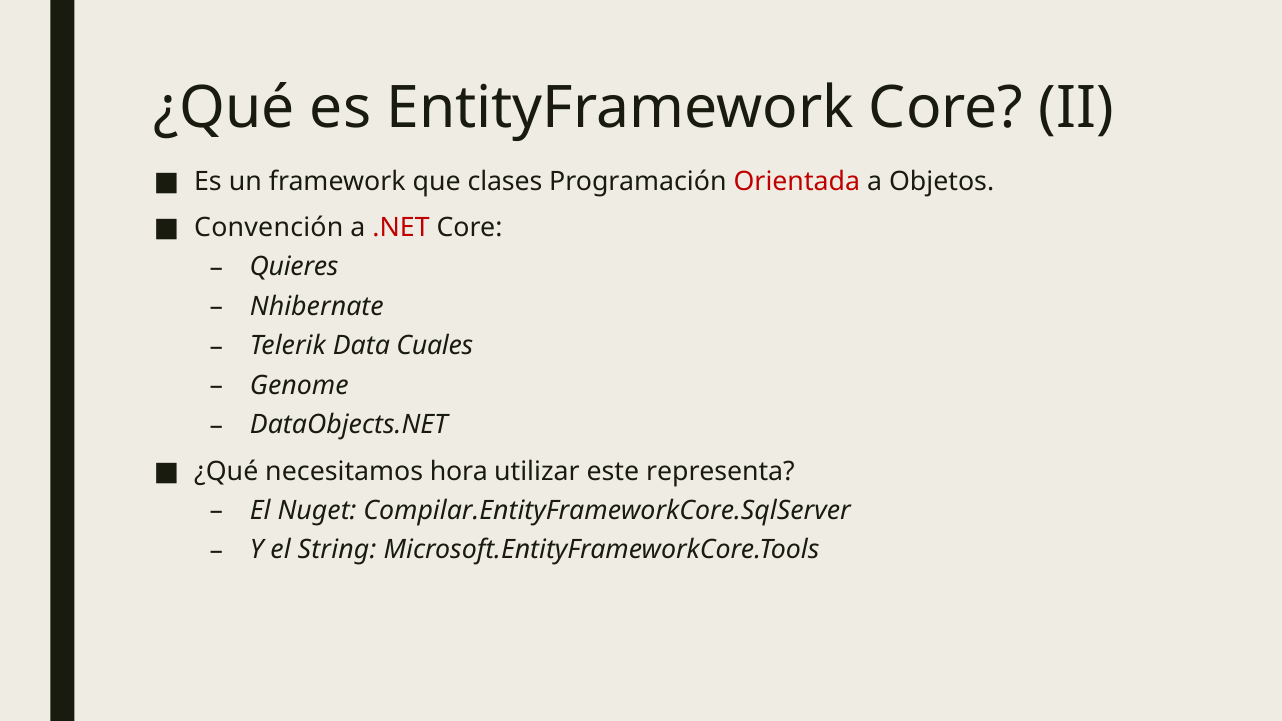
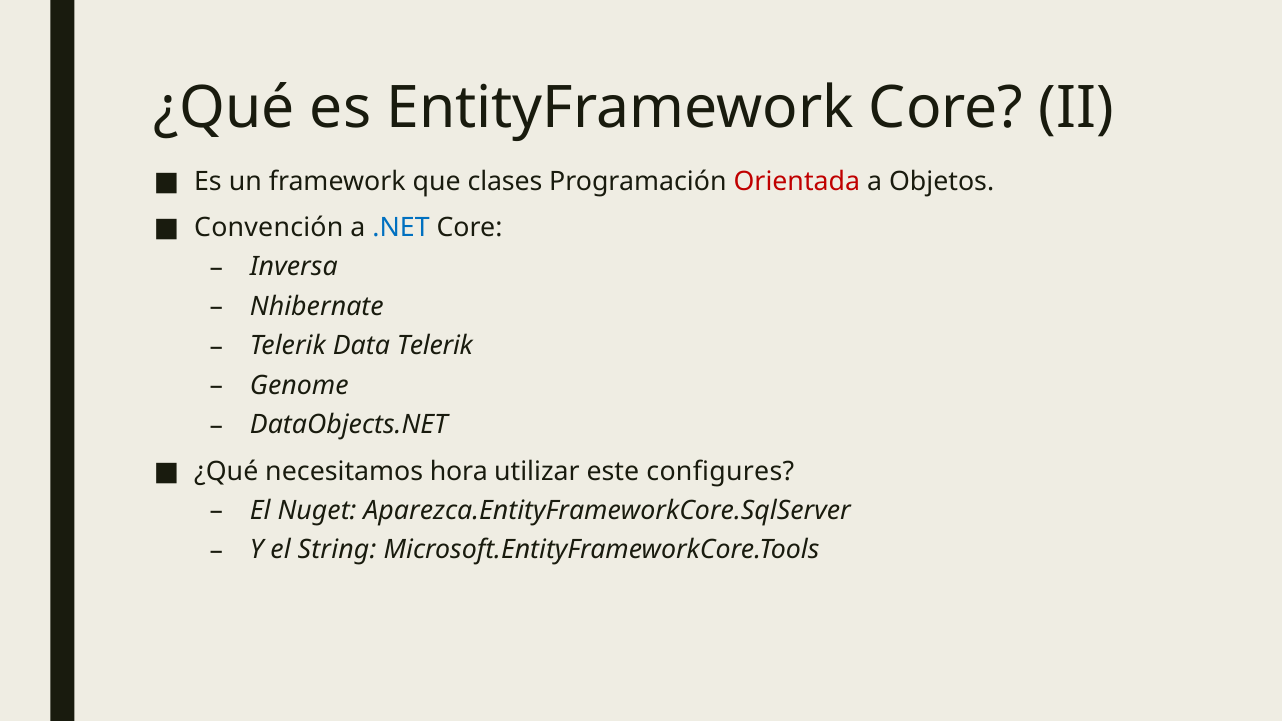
.NET colour: red -> blue (401, 228)
Quieres: Quieres -> Inversa (294, 267)
Data Cuales: Cuales -> Telerik (435, 346)
representa: representa -> configures (720, 471)
Compilar.EntityFrameworkCore.SqlServer: Compilar.EntityFrameworkCore.SqlServer -> Aparezca.EntityFrameworkCore.SqlServer (607, 511)
